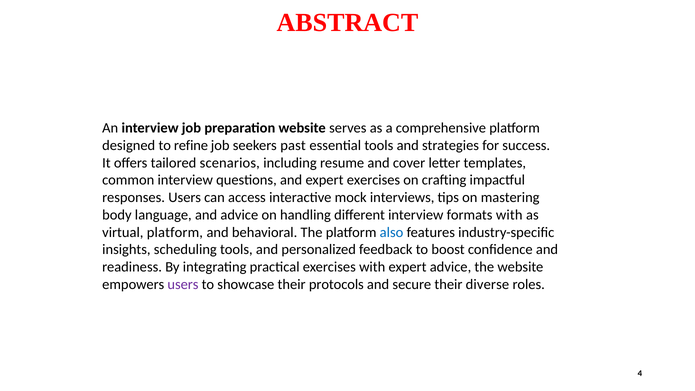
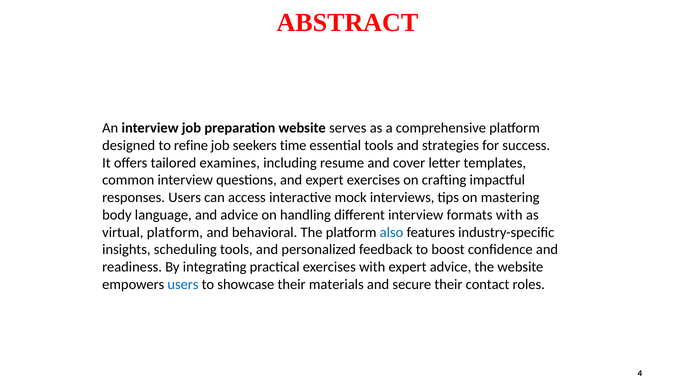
past: past -> time (293, 145)
scenarios: scenarios -> examines (230, 163)
users colour: purple -> blue (183, 284)
protocols: protocols -> materials (336, 284)
diverse: diverse -> contact (488, 284)
